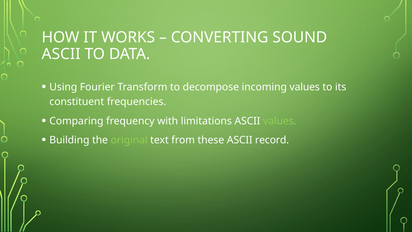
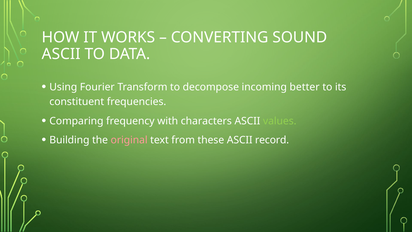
incoming values: values -> better (305, 87)
limitations: limitations -> characters (206, 121)
original colour: light green -> pink (129, 140)
